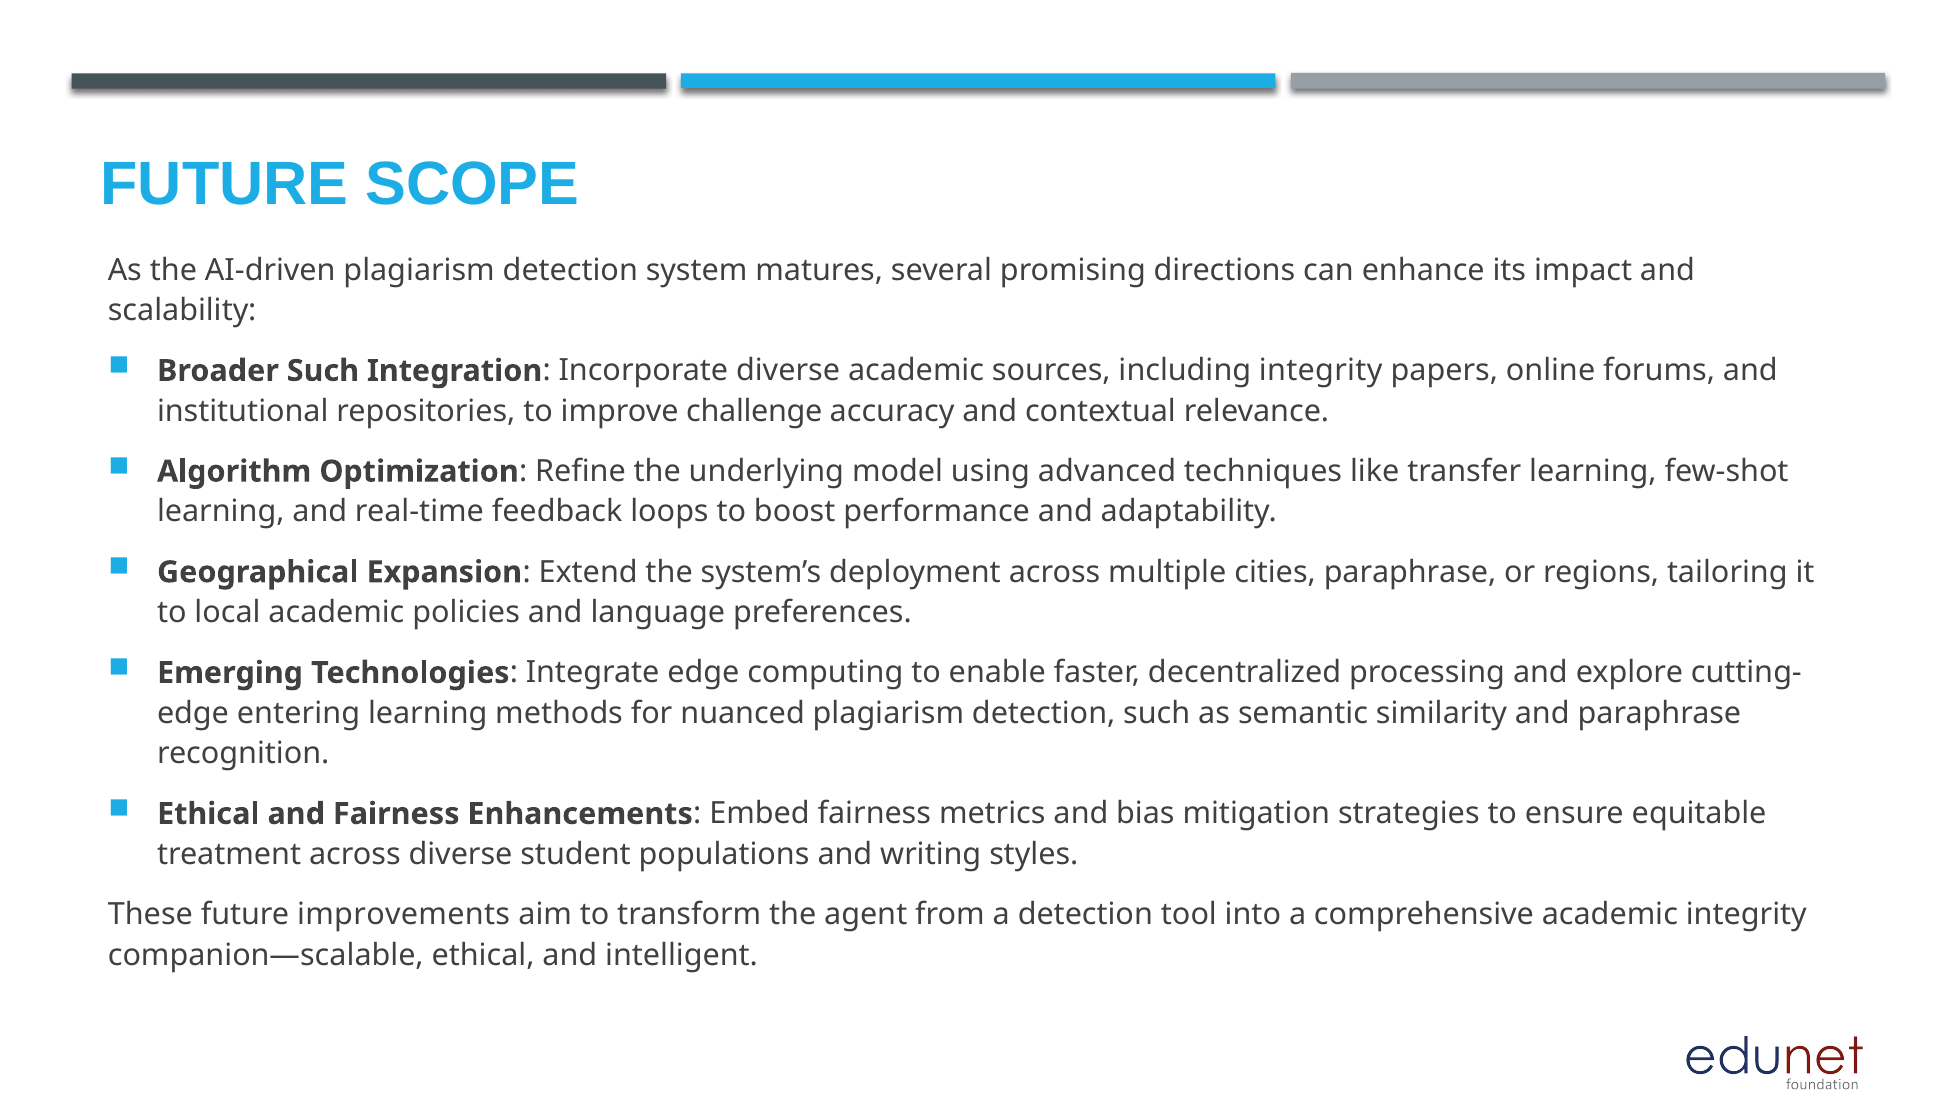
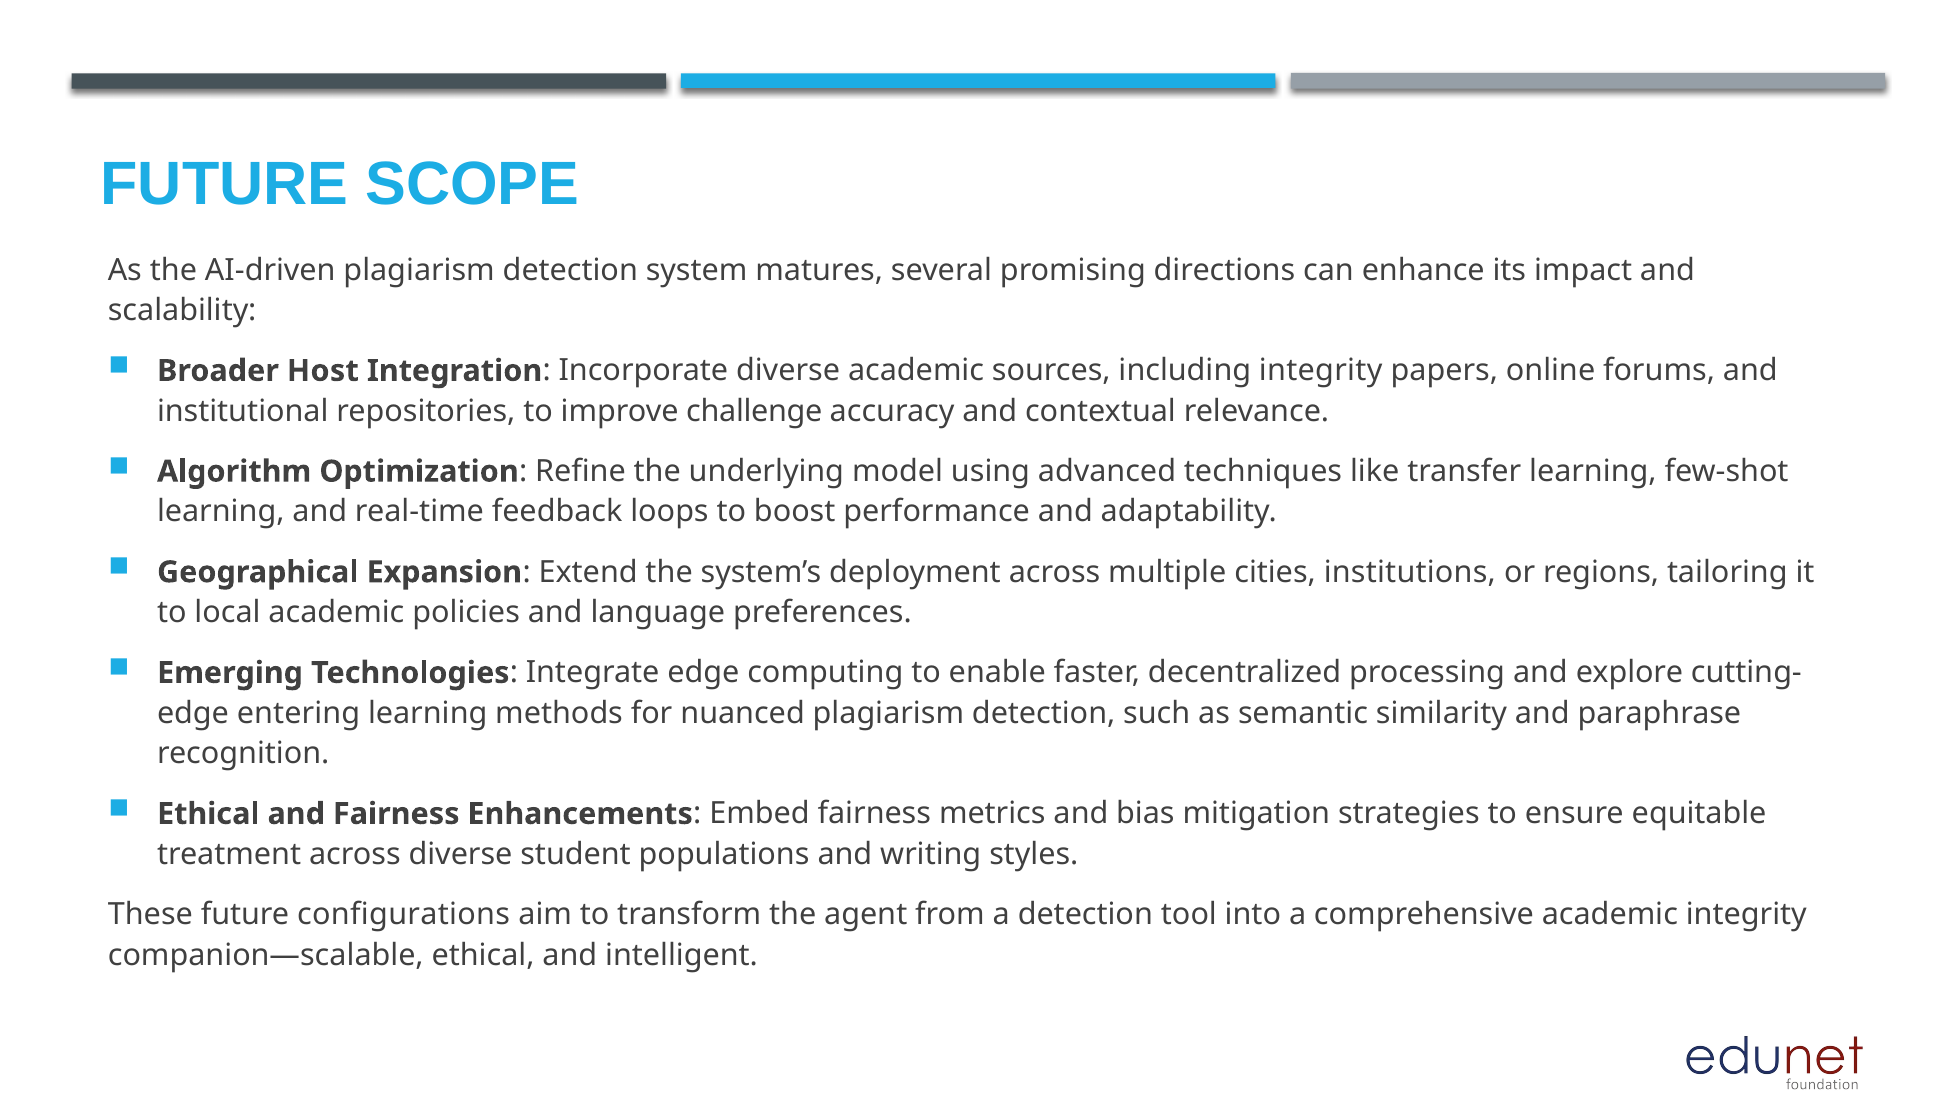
Broader Such: Such -> Host (323, 371)
cities paraphrase: paraphrase -> institutions (1410, 572)
improvements: improvements -> configurations (404, 914)
